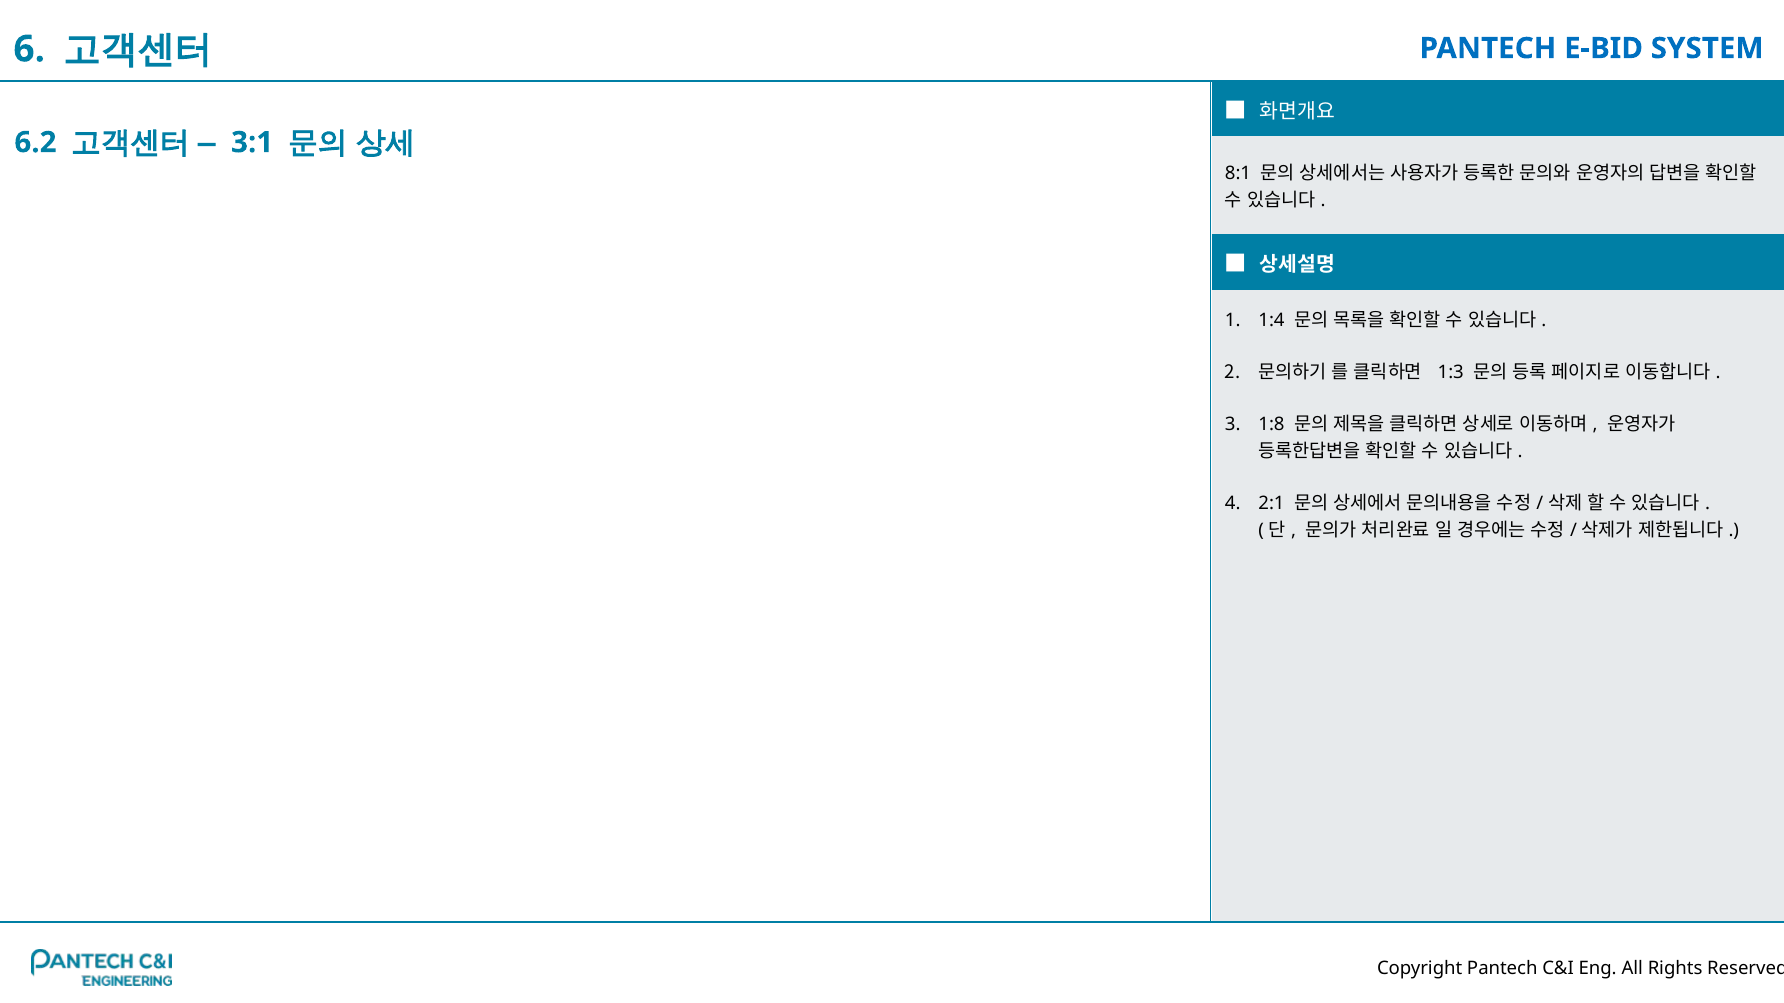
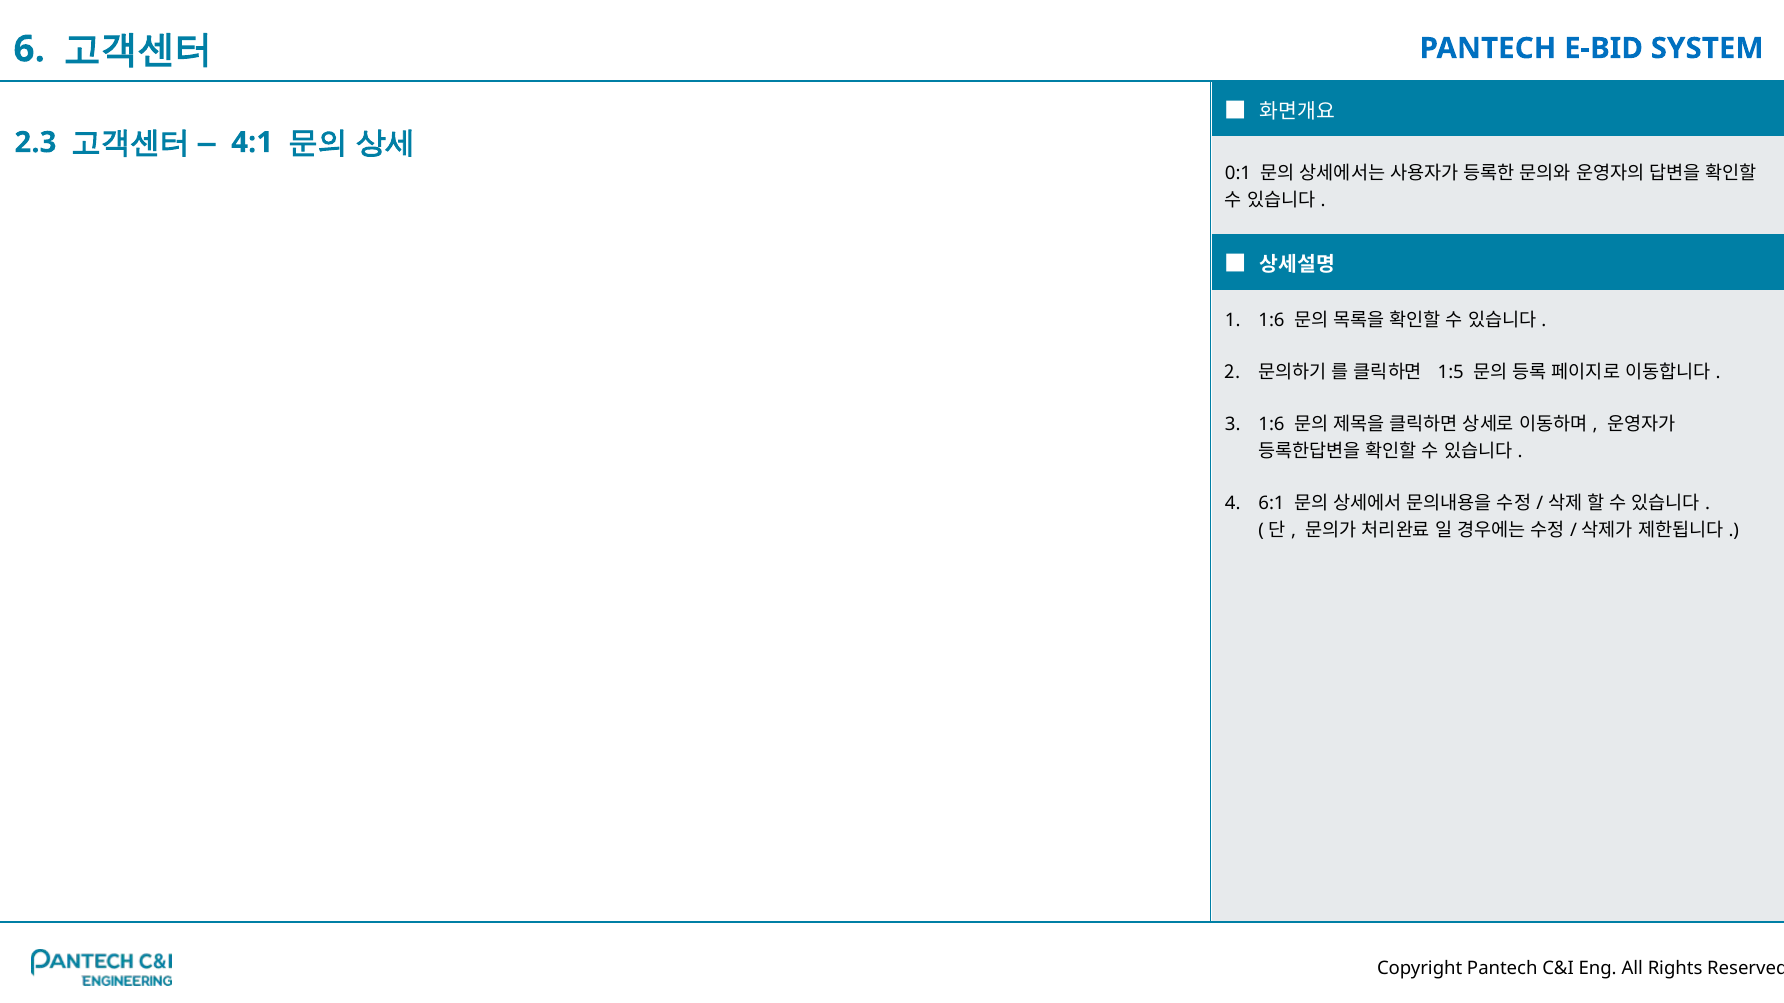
6.2: 6.2 -> 2.3 (35, 142)
3:1: 3:1 -> 4:1 (252, 142)
8:1: 8:1 -> 0:1 (1238, 173)
1:4: 1:4 -> 1:6 (1271, 321)
1:3: 1:3 -> 1:5 (1451, 373)
1:8: 1:8 -> 1:6 (1271, 425)
2:1: 2:1 -> 6:1 (1271, 504)
